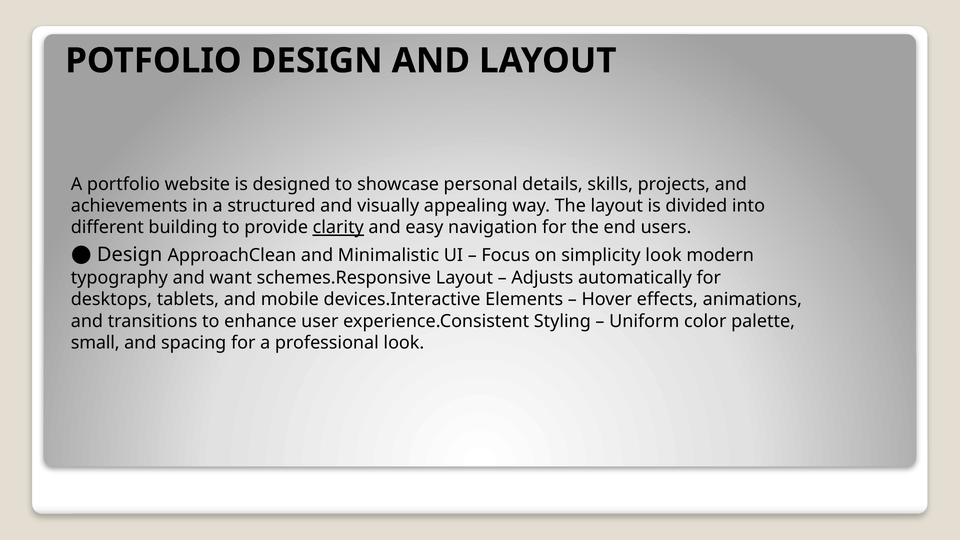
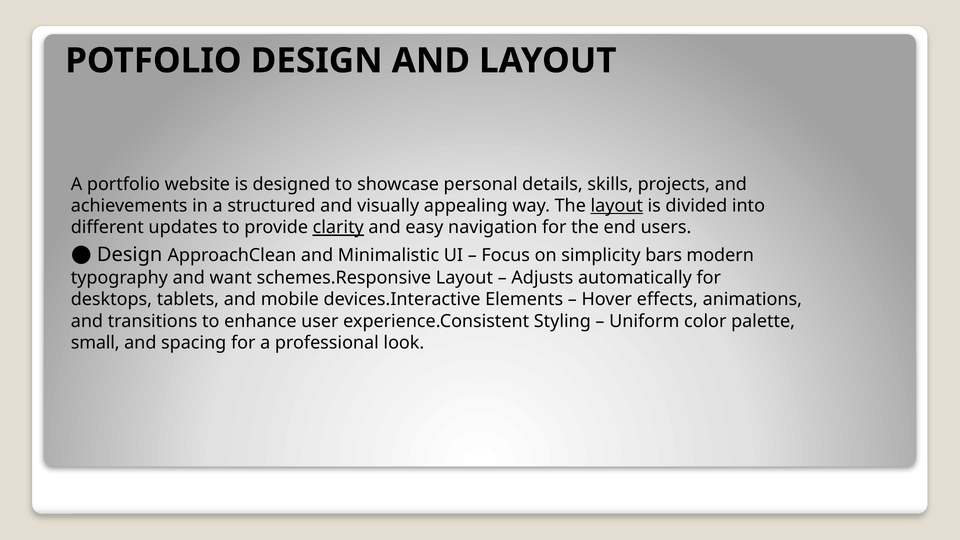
layout underline: none -> present (617, 206)
building: building -> updates (183, 228)
simplicity look: look -> bars (664, 255)
